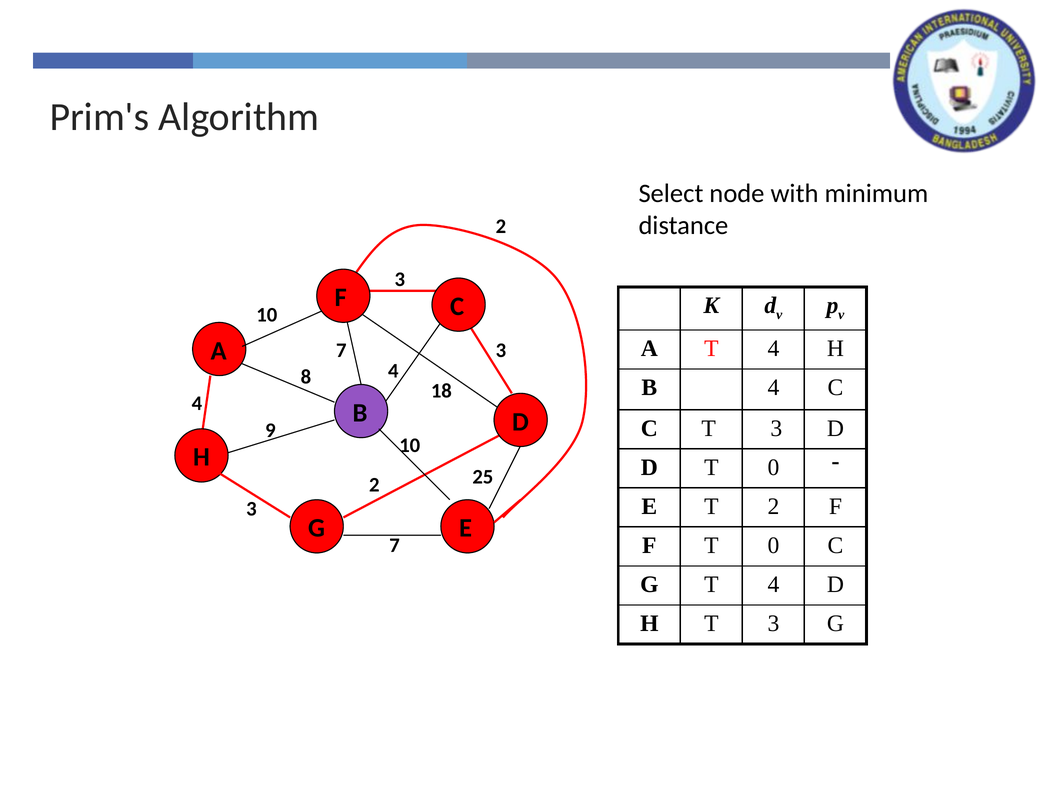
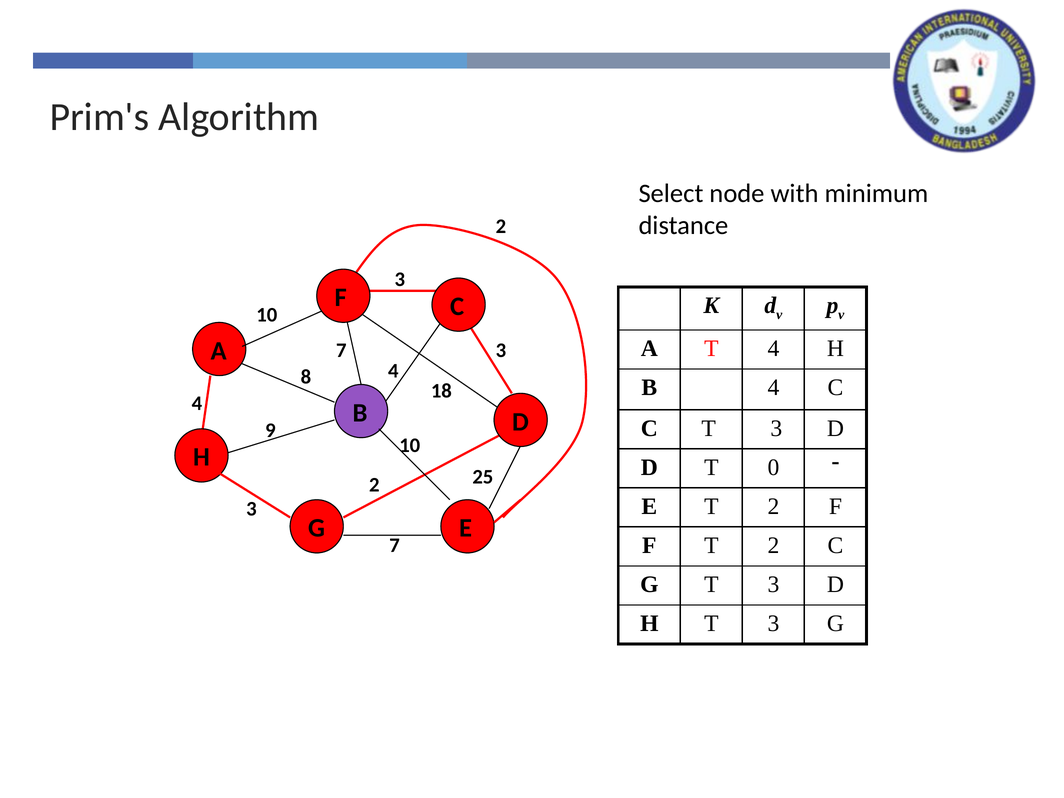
F T 0: 0 -> 2 (773, 545)
G T 4: 4 -> 3 (773, 585)
